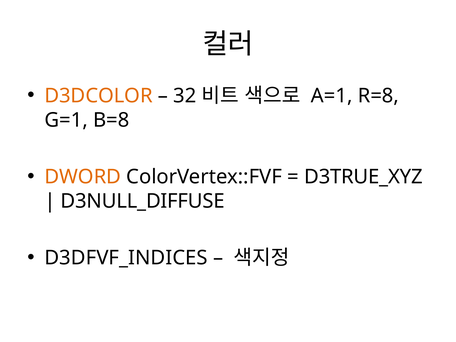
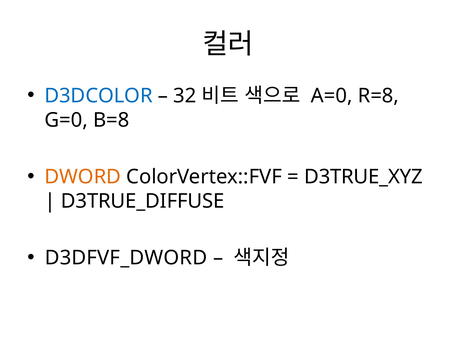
D3DCOLOR colour: orange -> blue (99, 96)
A=1: A=1 -> A=0 (332, 96)
G=1: G=1 -> G=0 (66, 120)
D3NULL_DIFFUSE: D3NULL_DIFFUSE -> D3TRUE_DIFFUSE (143, 201)
D3DFVF_INDICES: D3DFVF_INDICES -> D3DFVF_DWORD (126, 258)
